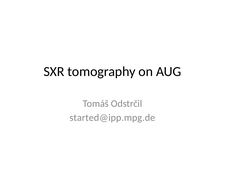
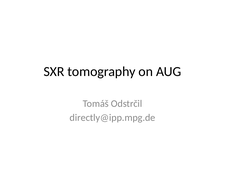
started@ipp.mpg.de: started@ipp.mpg.de -> directly@ipp.mpg.de (112, 117)
